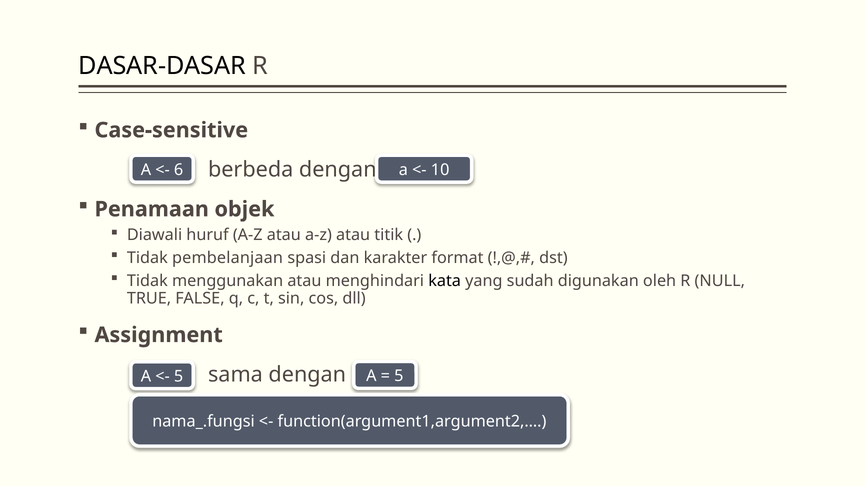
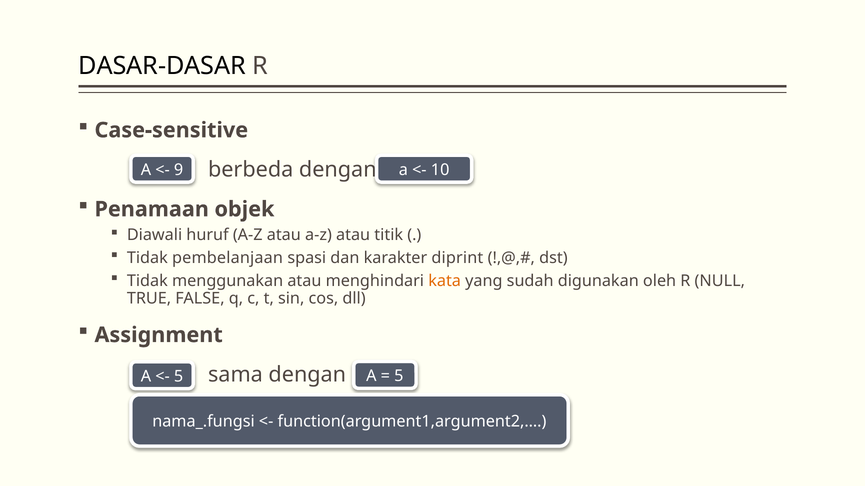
6: 6 -> 9 (179, 170)
format: format -> diprint (457, 258)
kata colour: black -> orange (445, 281)
